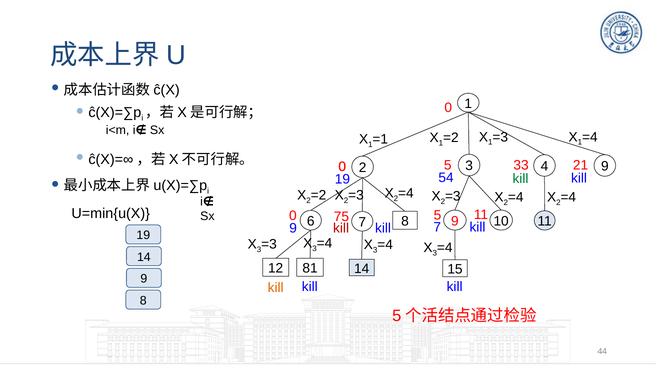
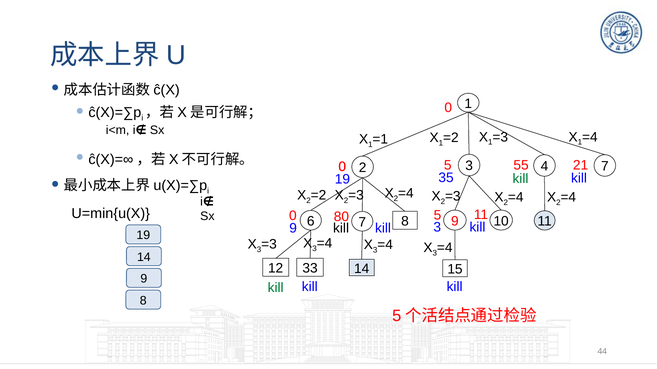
4 9: 9 -> 7 (605, 167)
33: 33 -> 55 (521, 165)
54: 54 -> 35 (446, 178)
75: 75 -> 80 (341, 217)
kill colour: red -> black (341, 229)
kill 7: 7 -> 3 (437, 227)
81: 81 -> 33 (310, 269)
kill colour: orange -> green (276, 288)
